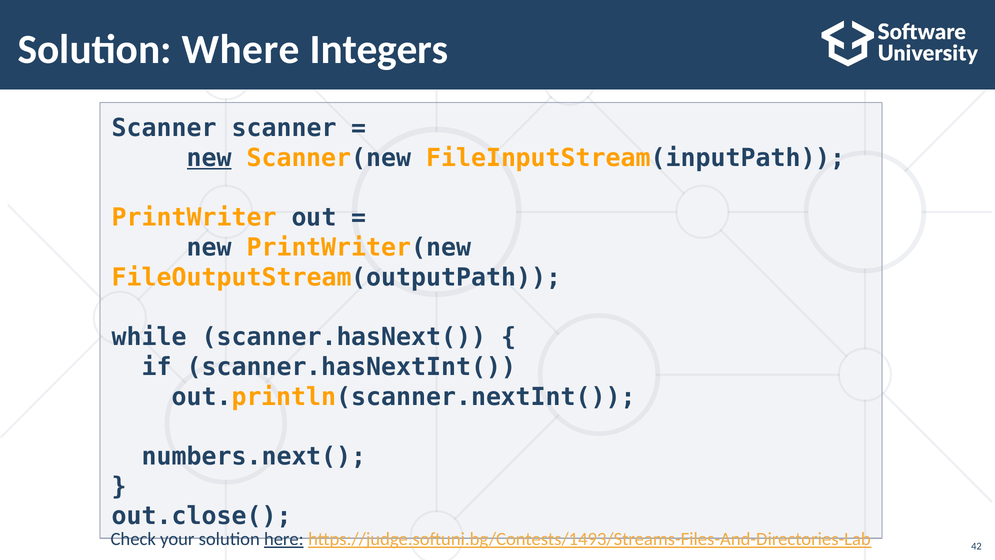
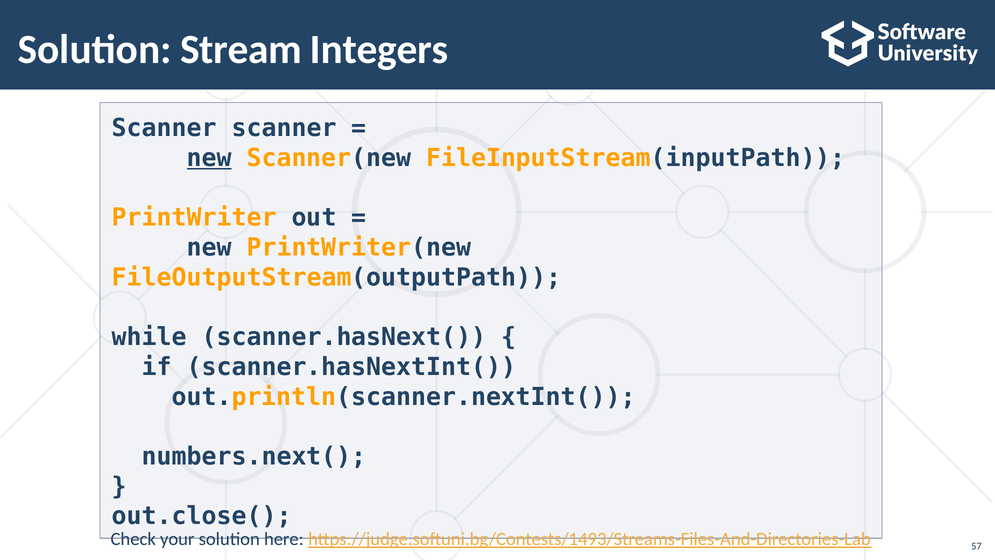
Where: Where -> Stream (241, 49)
here underline: present -> none (284, 539)
42: 42 -> 57 (976, 546)
